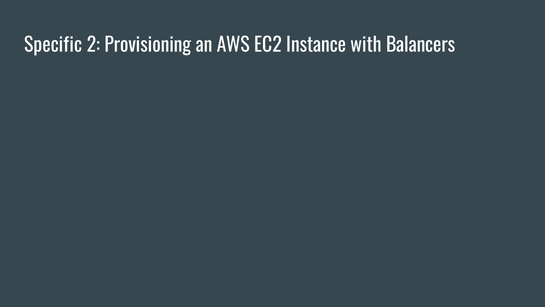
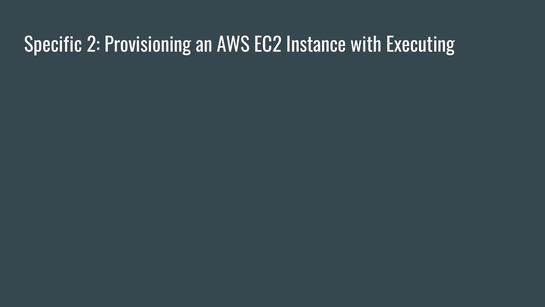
Balancers: Balancers -> Executing (421, 45)
